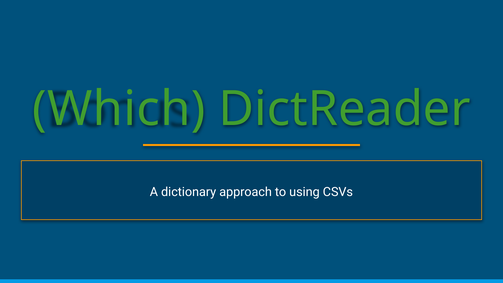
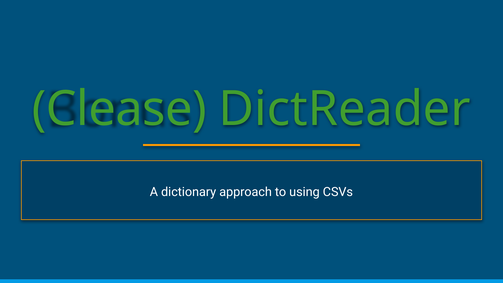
Which: Which -> Clease (119, 109)
